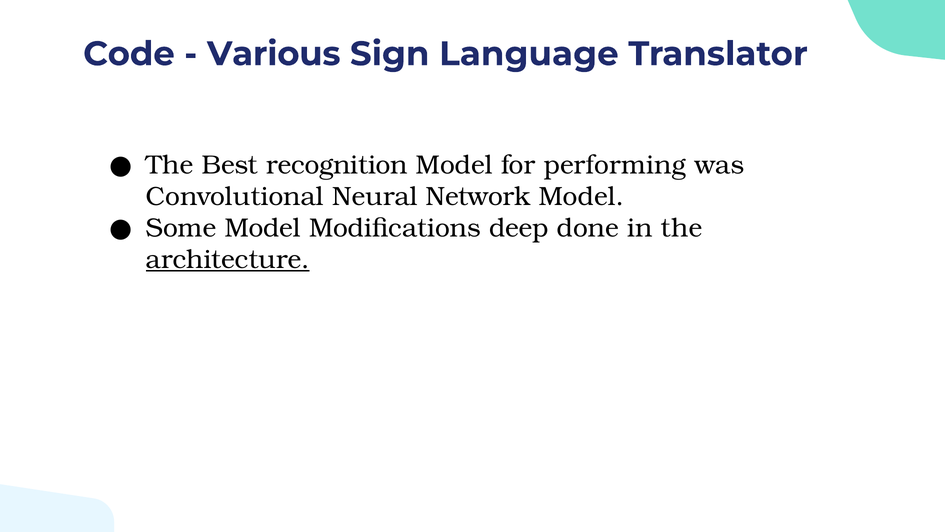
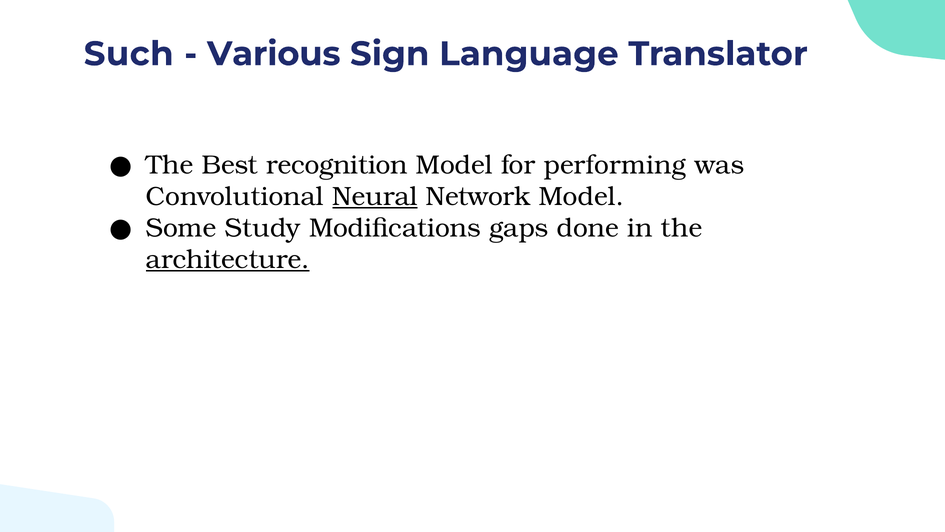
Code: Code -> Such (129, 54)
Neural underline: none -> present (375, 196)
Some Model: Model -> Study (263, 228)
deep: deep -> gaps (519, 228)
